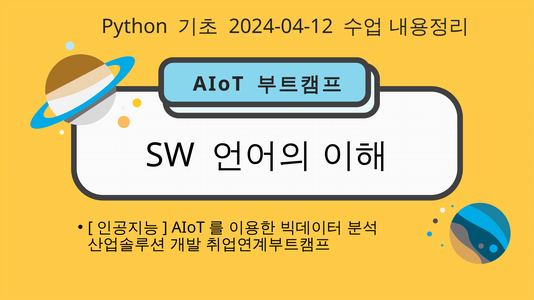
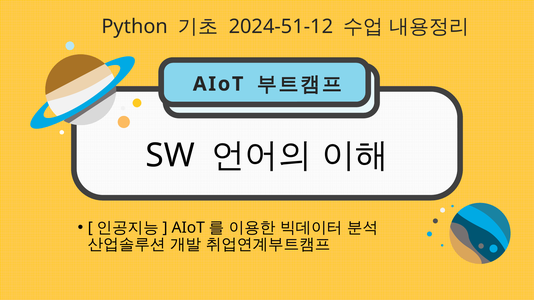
2024-04-12: 2024-04-12 -> 2024-51-12 (281, 27)
